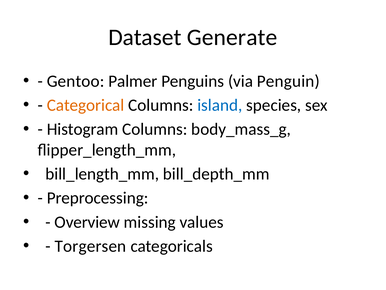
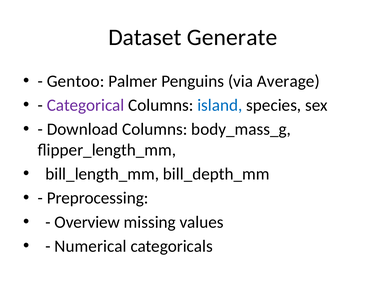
Penguin: Penguin -> Average (288, 81)
Categorical colour: orange -> purple (86, 105)
Histogram: Histogram -> Download (82, 129)
Torgersen: Torgersen -> Numerical (91, 246)
